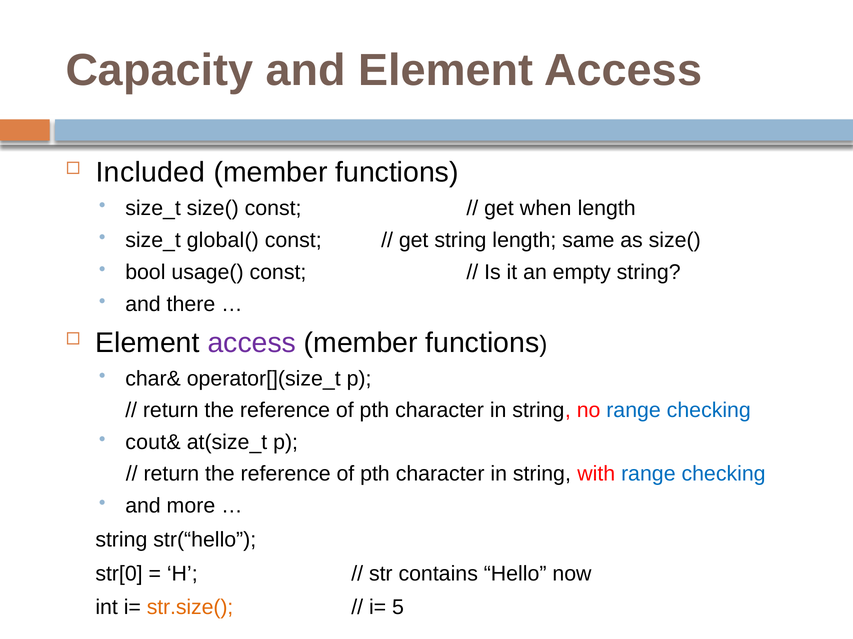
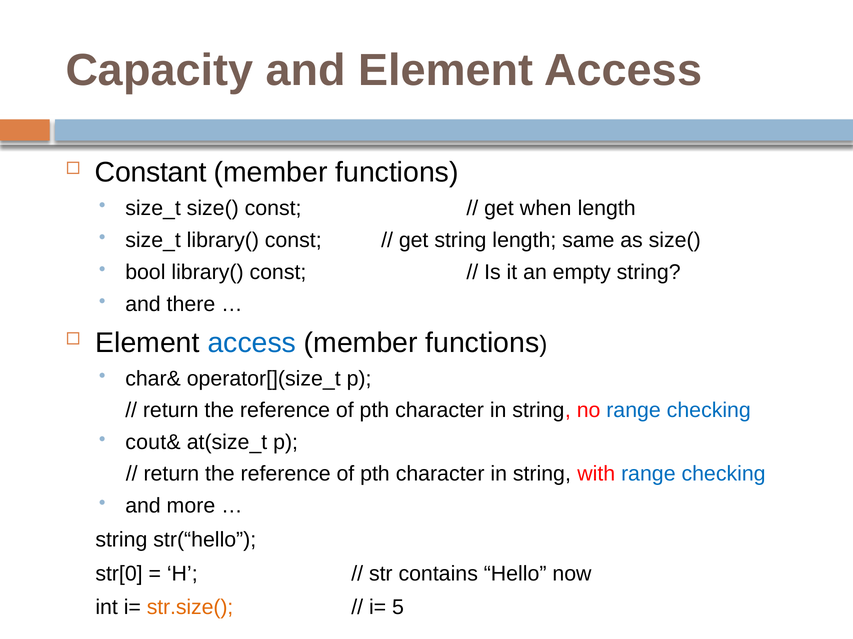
Included: Included -> Constant (151, 173)
size_t global(: global( -> library( (223, 241)
bool usage(: usage( -> library( (208, 273)
access colour: purple -> blue (252, 343)
